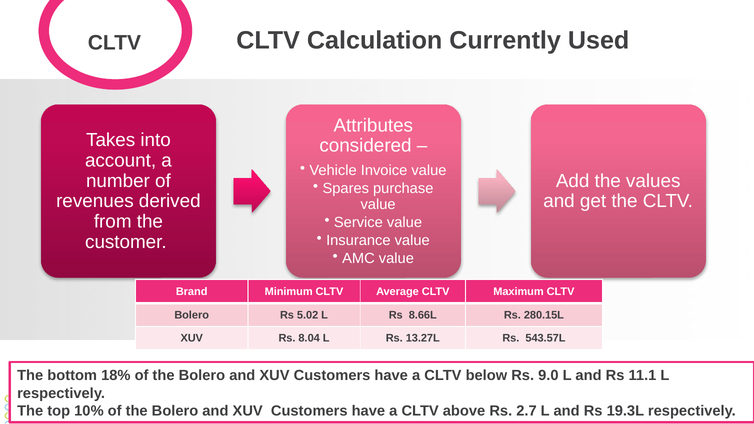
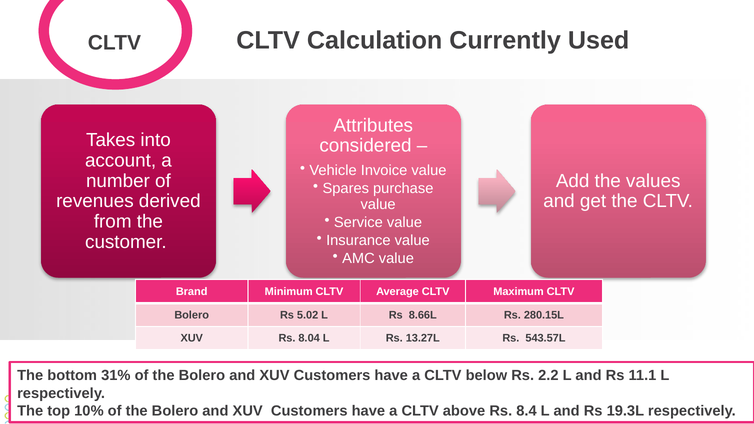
18%: 18% -> 31% (116, 376)
9.0: 9.0 -> 2.2 (548, 376)
2.7: 2.7 -> 8.4 (526, 411)
